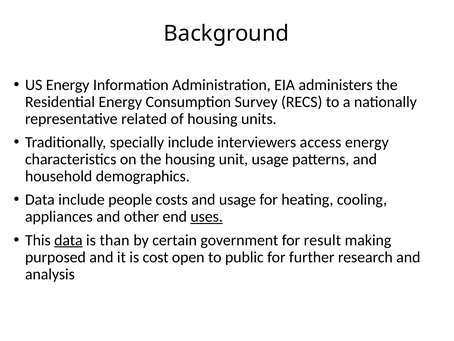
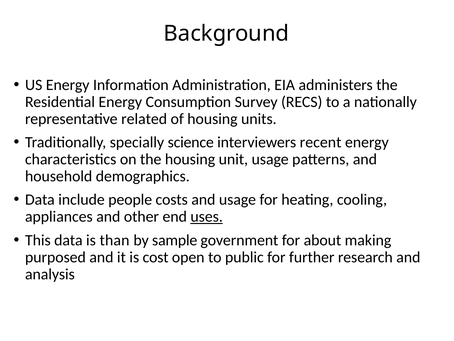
specially include: include -> science (191, 142)
access: access -> recent (321, 142)
data underline: present -> none (68, 240)
certain: certain -> sample (175, 240)
result: result -> about (322, 240)
